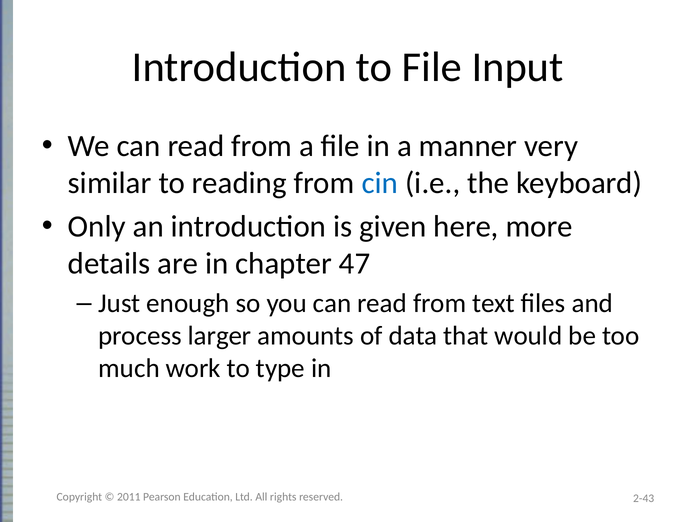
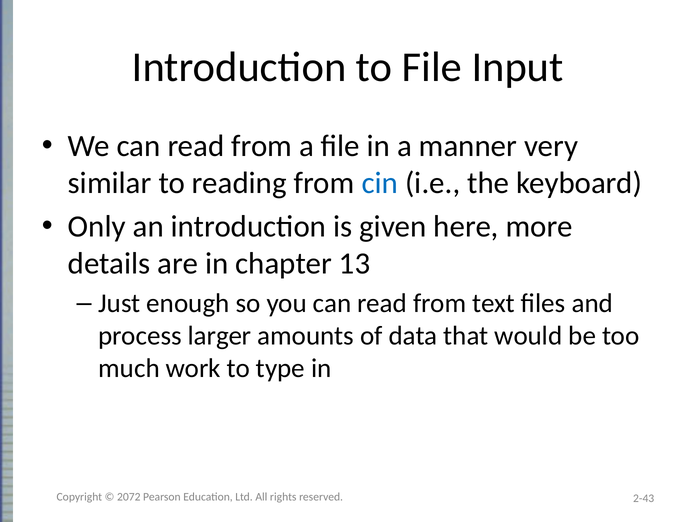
47: 47 -> 13 (355, 264)
2011: 2011 -> 2072 (129, 497)
